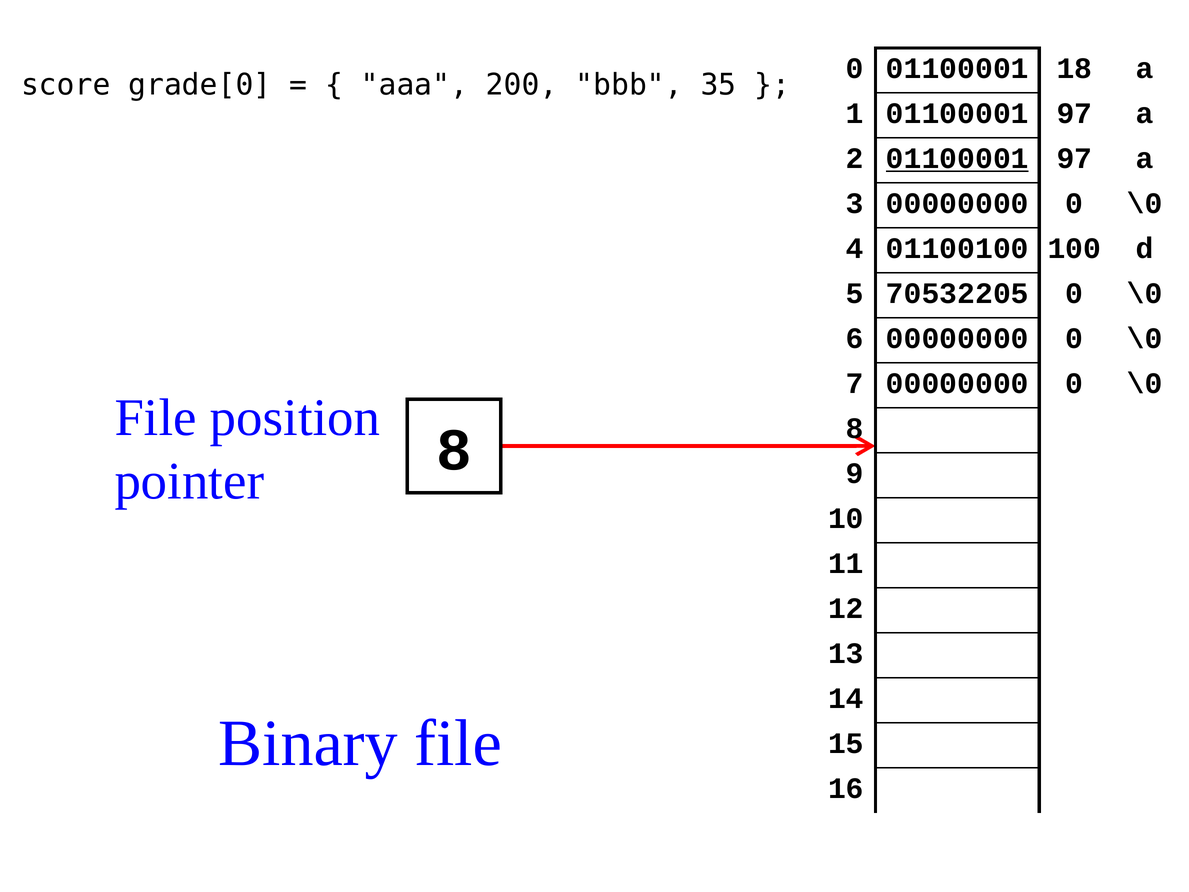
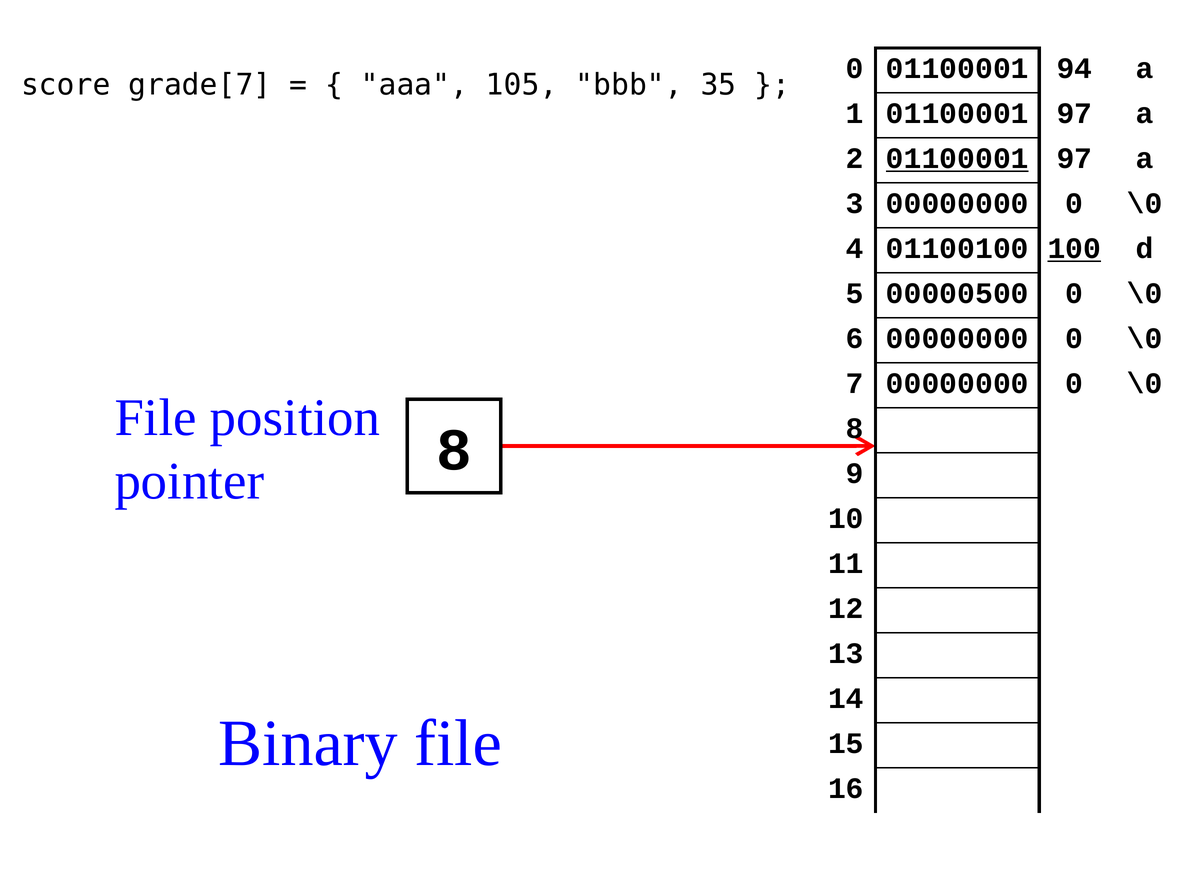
18: 18 -> 94 (1074, 69)
grade[0: grade[0 -> grade[7 (200, 85)
200: 200 -> 105 (522, 85)
100 underline: none -> present (1074, 248)
70532205: 70532205 -> 00000500 (957, 293)
